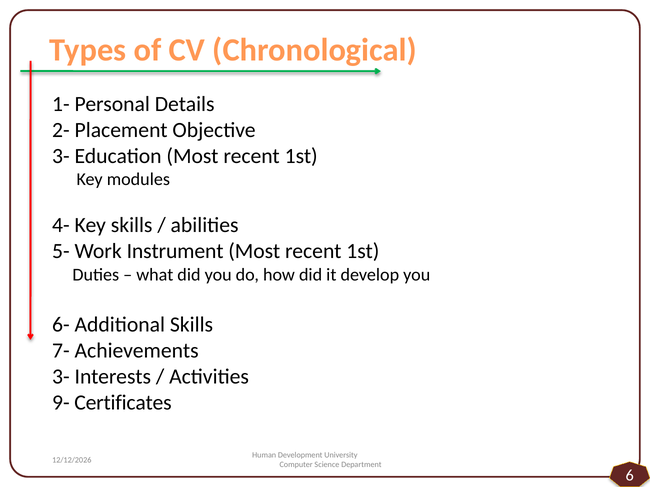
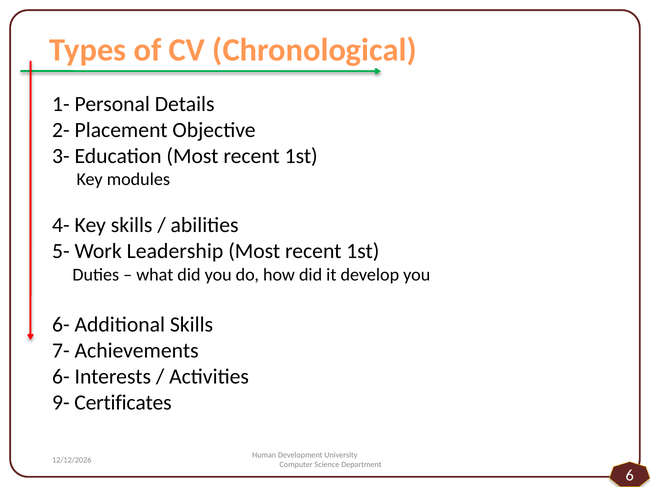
Instrument: Instrument -> Leadership (175, 251)
3-: 3- -> 6- (61, 377)
